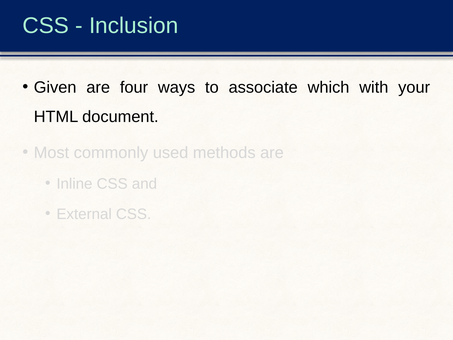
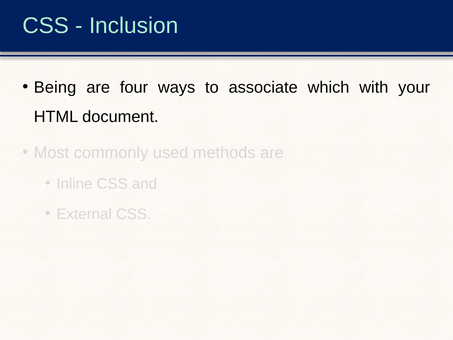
Given: Given -> Being (55, 87)
